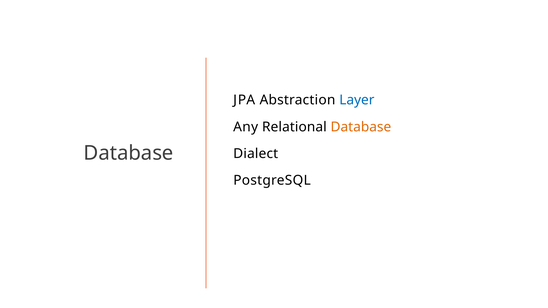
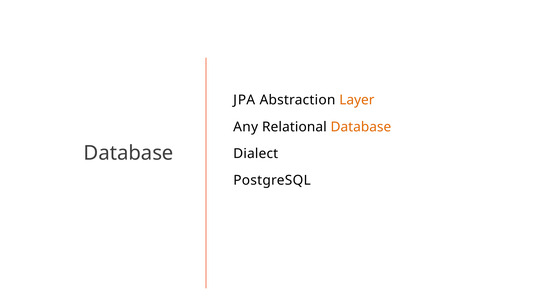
Layer colour: blue -> orange (357, 100)
